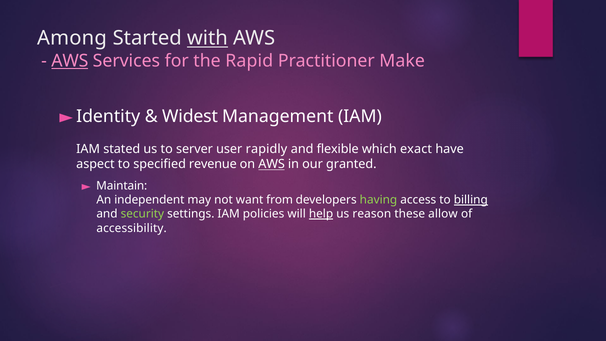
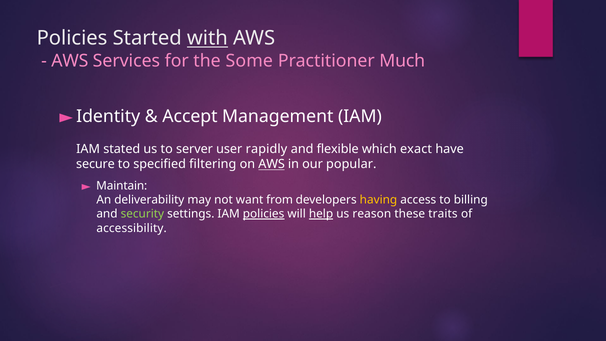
Among: Among -> Policies (72, 38)
AWS underline: present -> none (70, 61)
Rapid: Rapid -> Some (249, 61)
Make: Make -> Much (402, 61)
Widest: Widest -> Accept (190, 116)
aspect: aspect -> secure (95, 164)
revenue: revenue -> filtering (213, 164)
granted: granted -> popular (351, 164)
independent: independent -> deliverability (149, 200)
having colour: light green -> yellow (378, 200)
billing underline: present -> none (471, 200)
policies underline: none -> present (264, 214)
allow: allow -> traits (443, 214)
